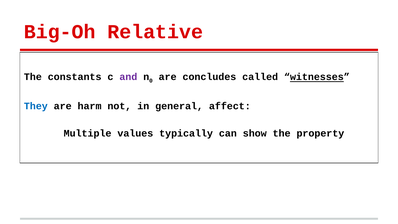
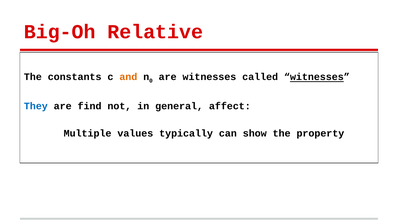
and colour: purple -> orange (128, 77)
are concludes: concludes -> witnesses (209, 77)
harm: harm -> find (90, 106)
